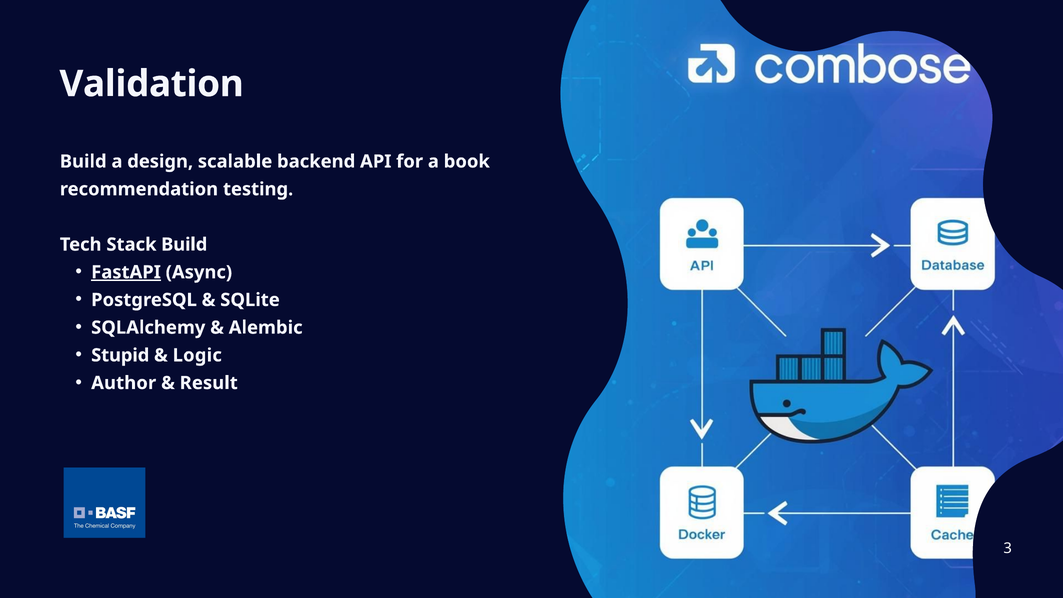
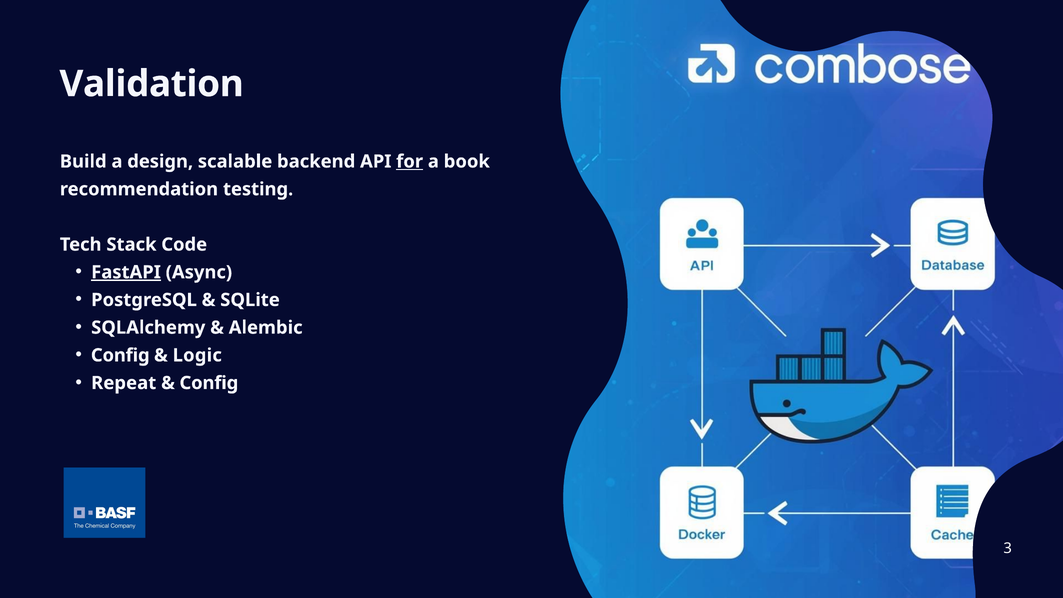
for underline: none -> present (410, 161)
Stack Build: Build -> Code (184, 245)
Stupid: Stupid -> Config (120, 355)
Author: Author -> Repeat (124, 383)
Result: Result -> Config (209, 383)
